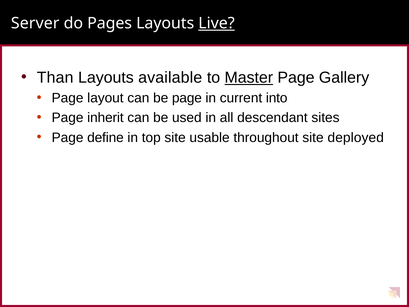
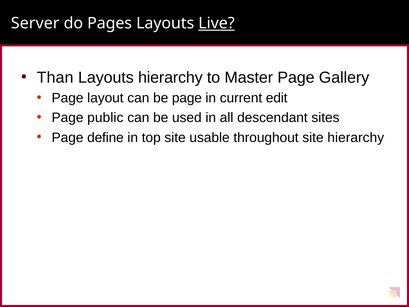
Layouts available: available -> hierarchy (170, 77)
Master underline: present -> none (249, 77)
into: into -> edit (277, 98)
inherit: inherit -> public (105, 118)
site deployed: deployed -> hierarchy (356, 137)
